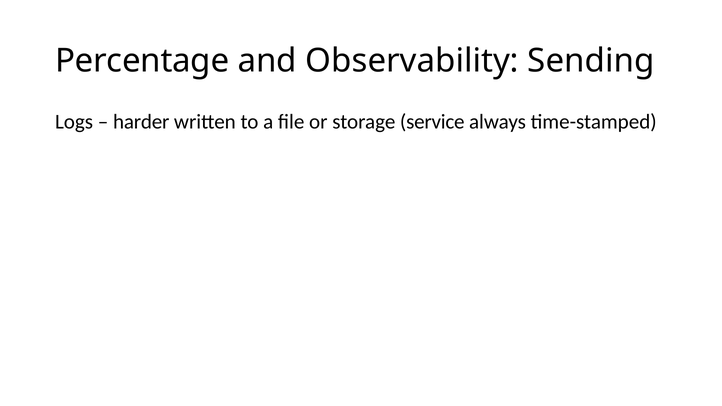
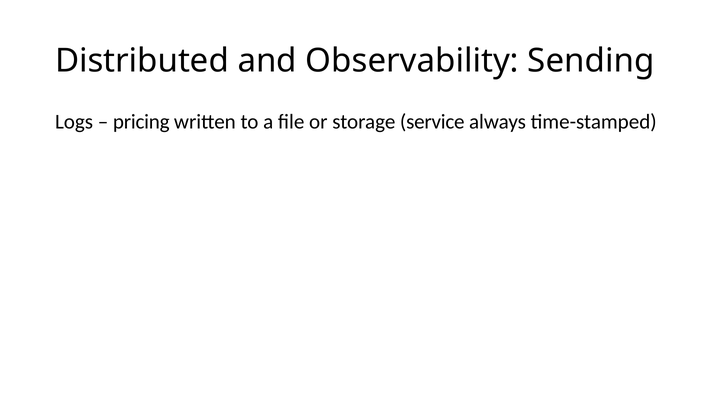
Percentage: Percentage -> Distributed (142, 61)
harder: harder -> pricing (141, 122)
